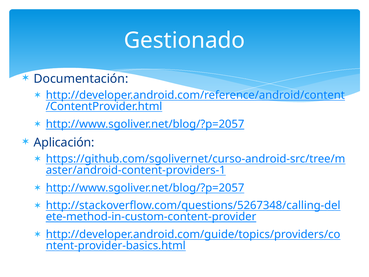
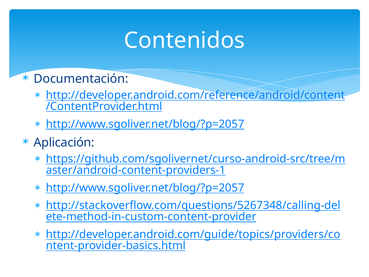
Gestionado: Gestionado -> Contenidos (184, 41)
